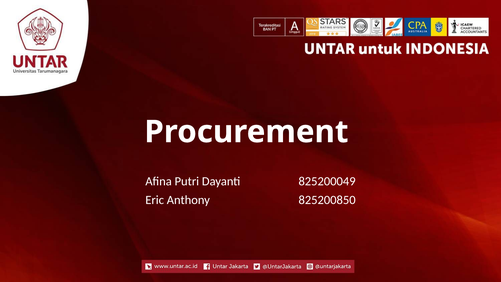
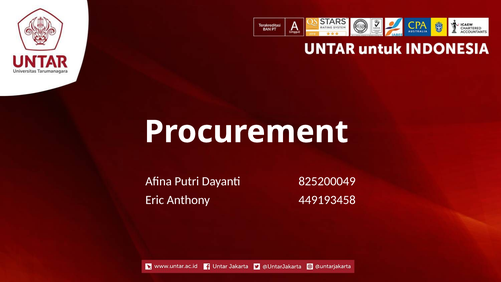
825200850: 825200850 -> 449193458 (327, 200)
